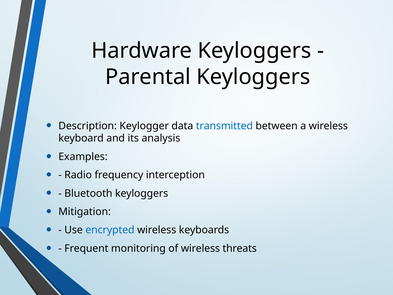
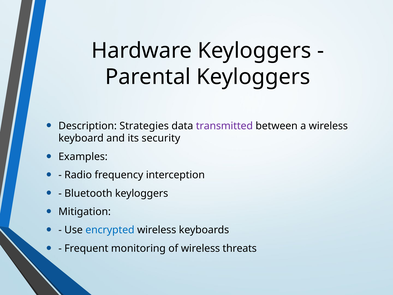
Keylogger: Keylogger -> Strategies (144, 126)
transmitted colour: blue -> purple (224, 126)
analysis: analysis -> security (161, 138)
